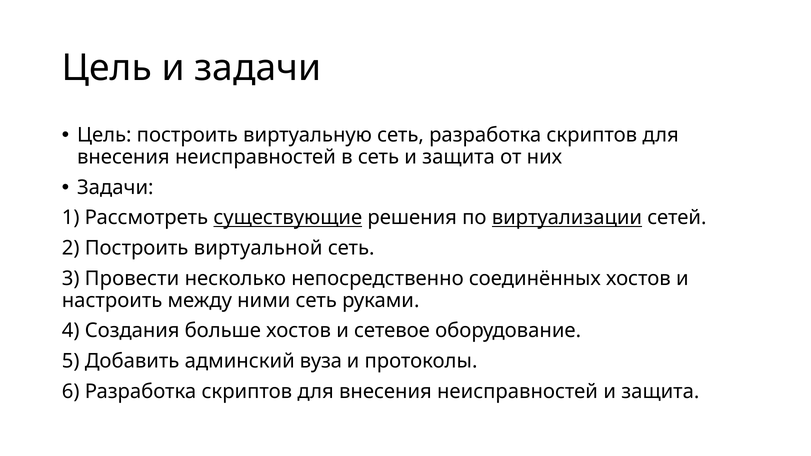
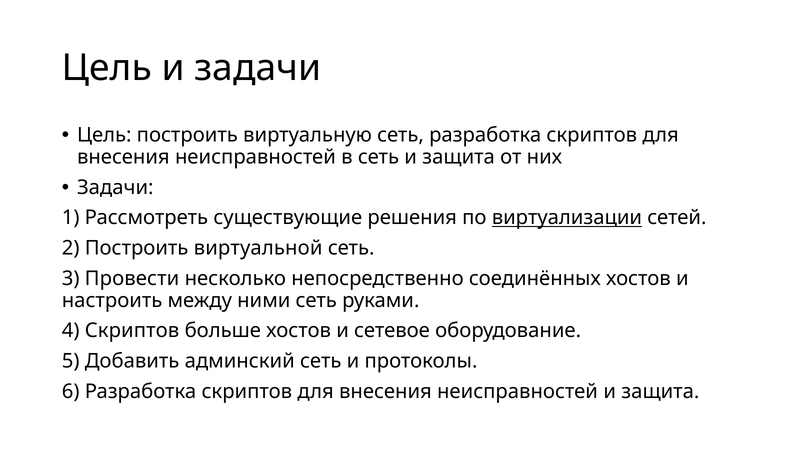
существующие underline: present -> none (288, 218)
4 Создания: Создания -> Скриптов (132, 331)
админский вуза: вуза -> сеть (321, 361)
